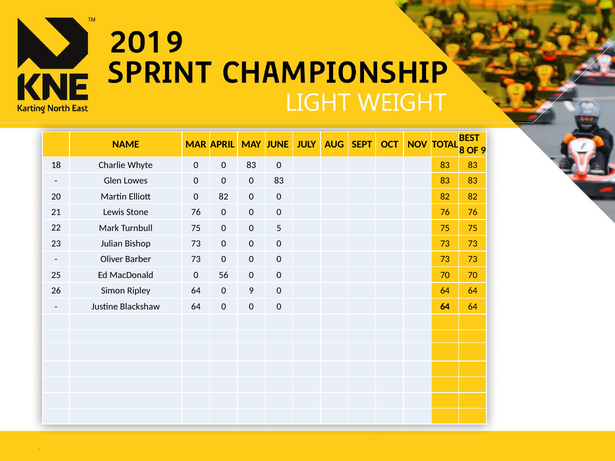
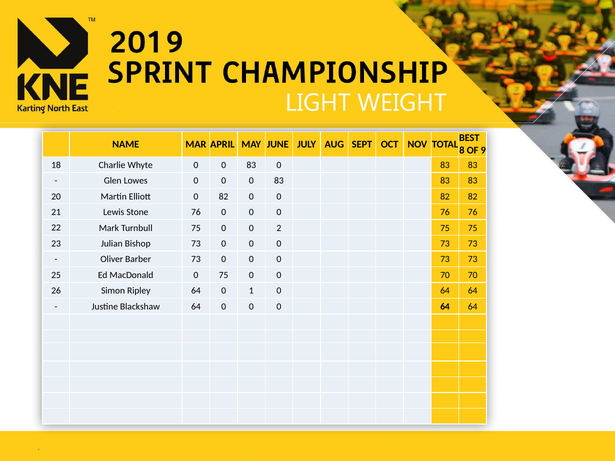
5: 5 -> 2 (279, 228)
0 56: 56 -> 75 (224, 275)
0 9: 9 -> 1 (251, 291)
